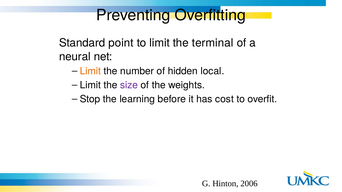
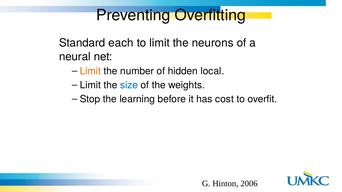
point: point -> each (121, 43)
terminal: terminal -> neurons (213, 43)
size colour: purple -> blue (129, 85)
